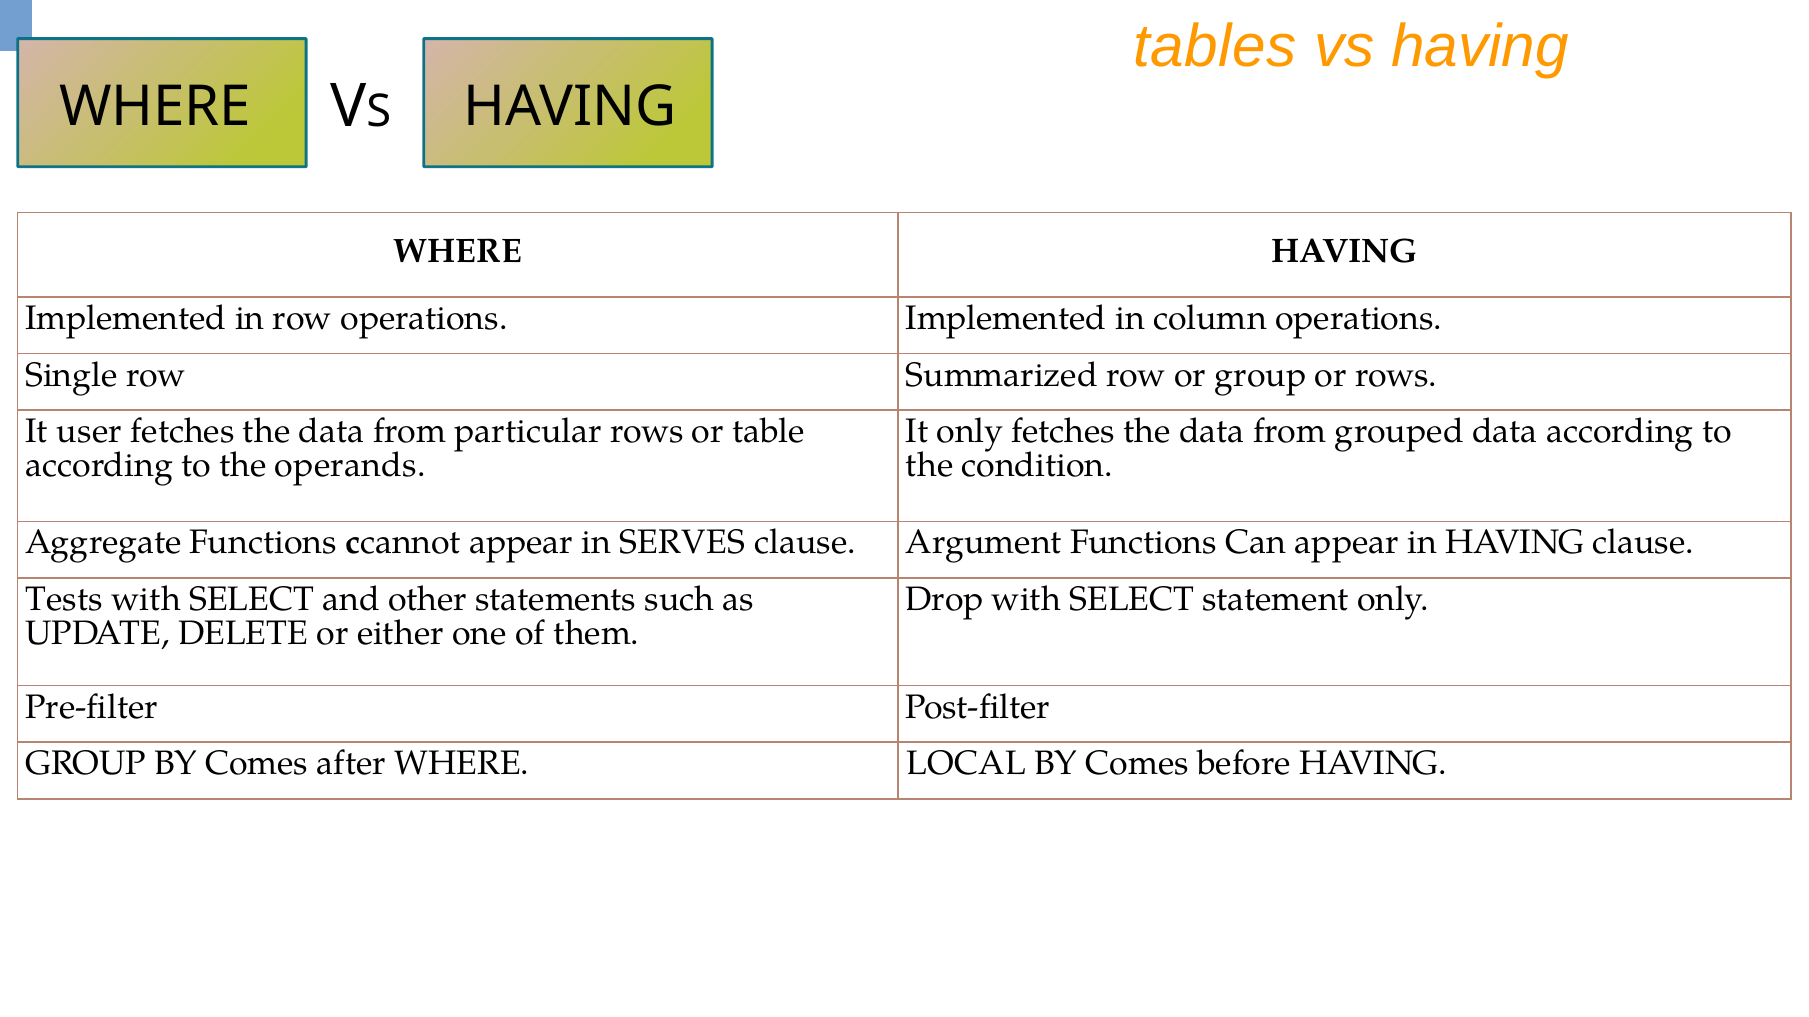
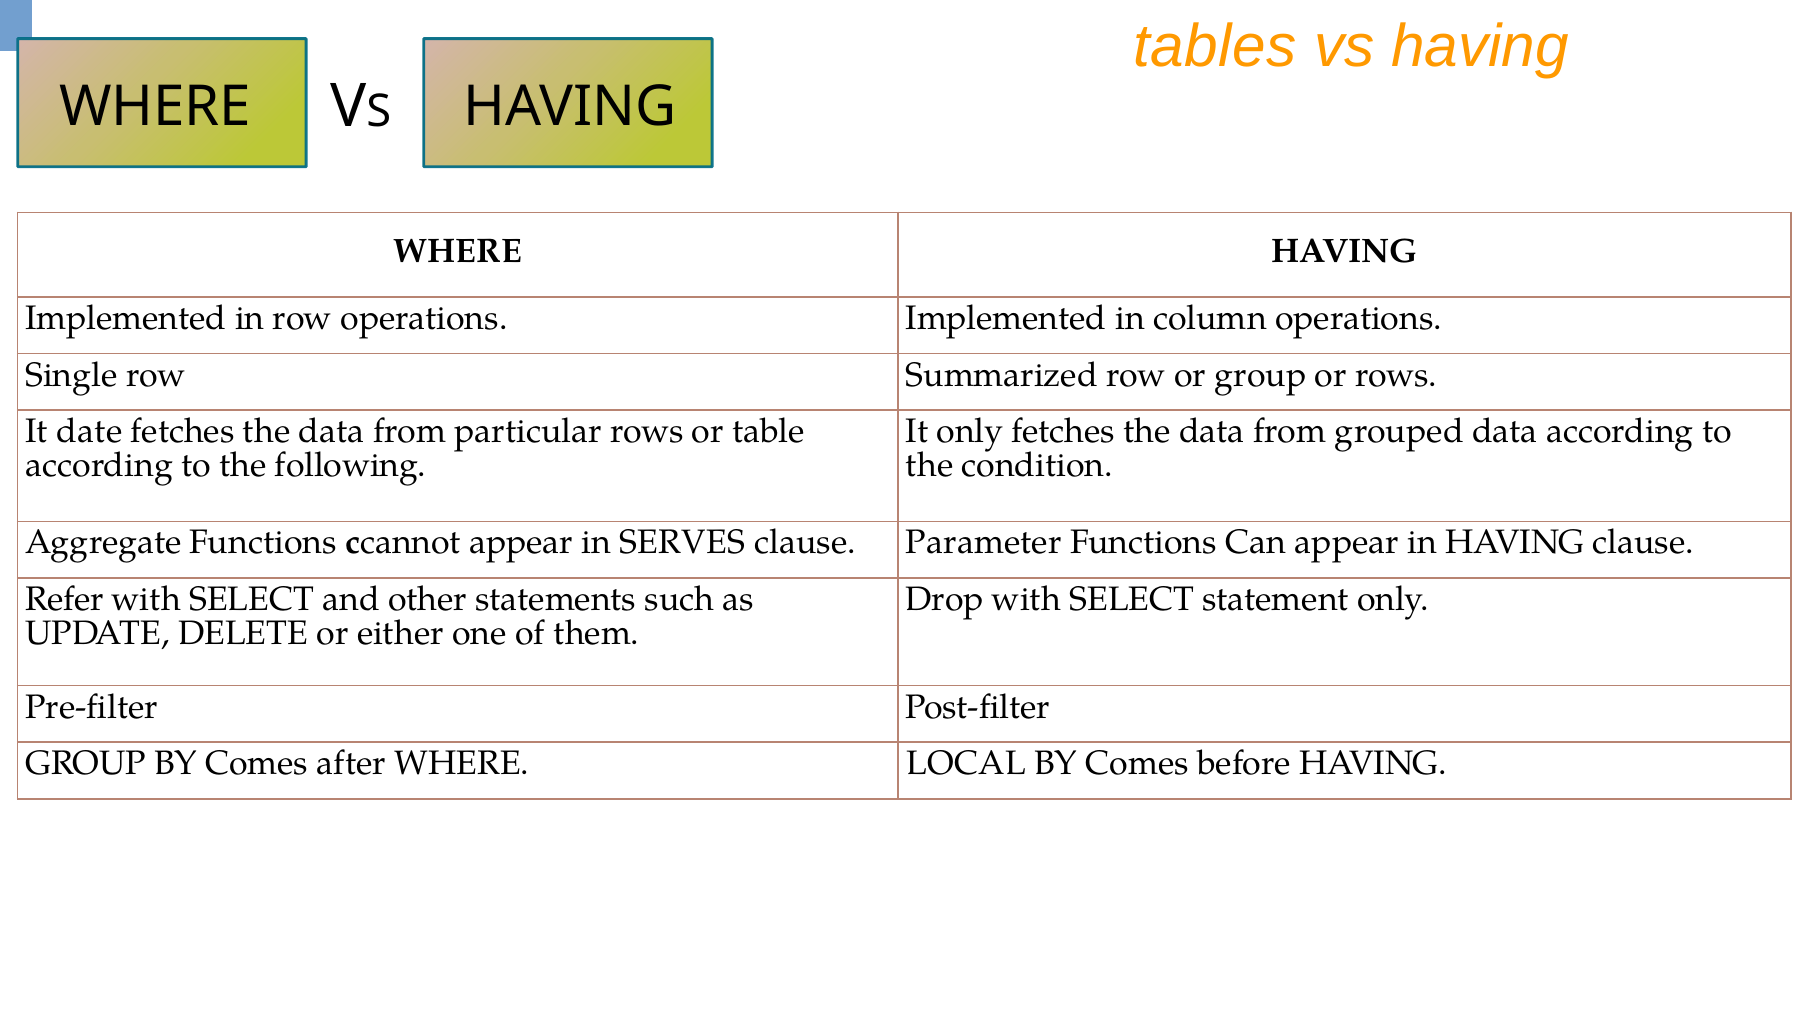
user: user -> date (89, 432)
operands: operands -> following (351, 466)
Argument: Argument -> Parameter (984, 543)
Tests: Tests -> Refer (65, 600)
